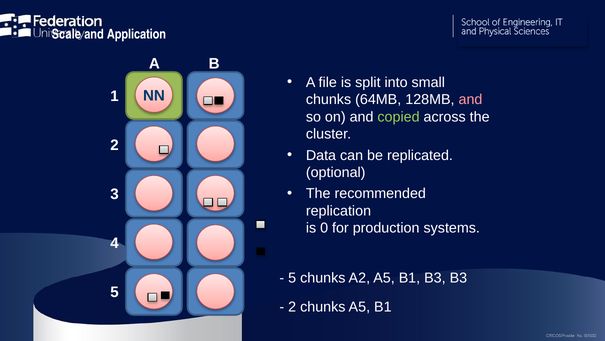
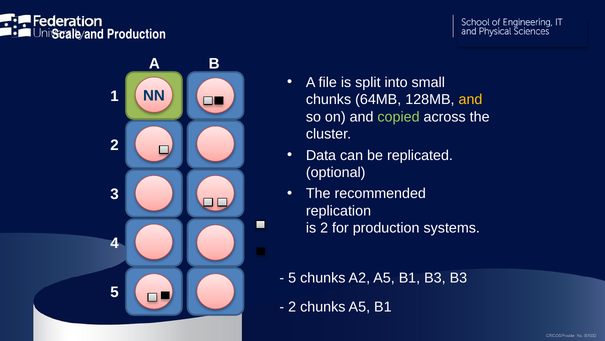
and Application: Application -> Production (136, 34)
and colour: pink -> yellow (470, 100)
is 0: 0 -> 2 (324, 228)
